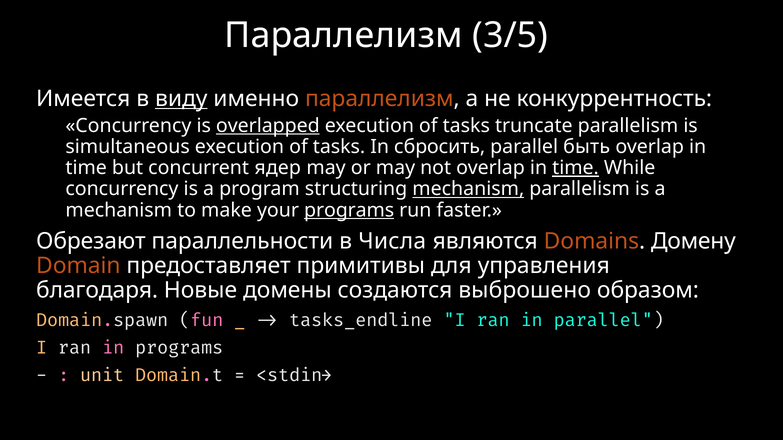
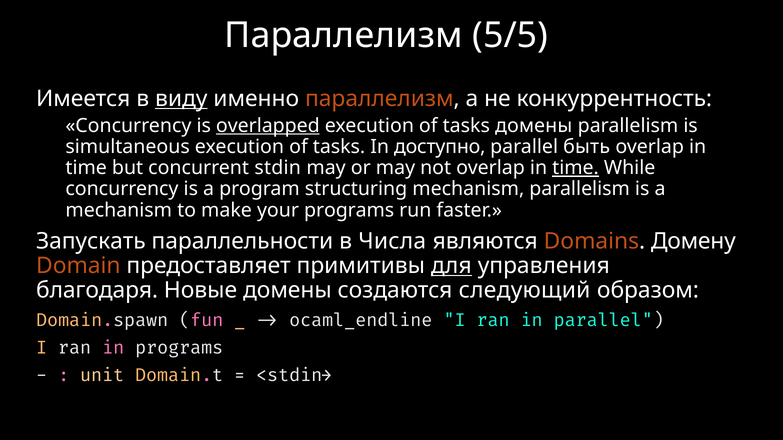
3/5: 3/5 -> 5/5 (510, 35)
tasks truncate: truncate -> домены (534, 126)
сбросить: сбросить -> доступно (440, 147)
ядер: ядер -> stdin (278, 168)
mechanism underline: present -> none (468, 189)
programs underline: present -> none (349, 210)
Обрезают: Обрезают -> Запускать (91, 241)
для underline: none -> present (451, 266)
выброшено: выброшено -> следующий (525, 291)
tasks_endline: tasks_endline -> ocaml_endline (361, 321)
